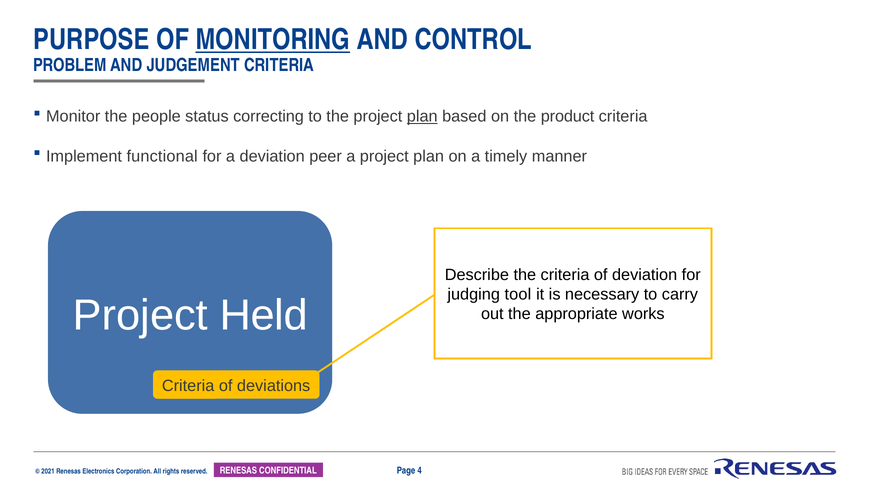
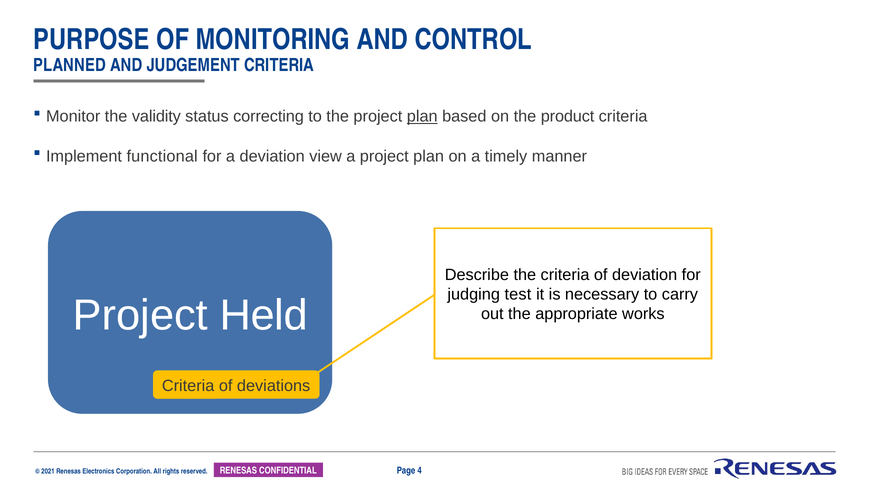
MONITORING underline: present -> none (273, 40)
PROBLEM: PROBLEM -> PLANNED (70, 65)
people: people -> validity (156, 116)
peer: peer -> view (326, 156)
tool: tool -> test (518, 294)
